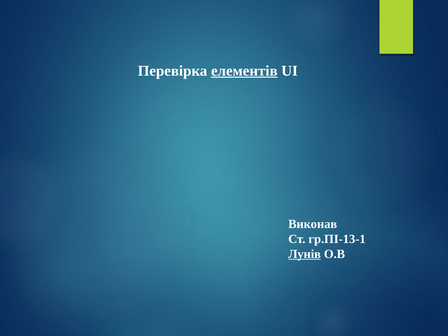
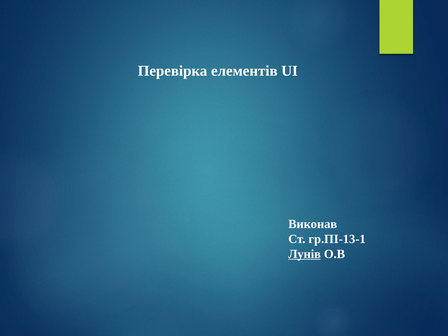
елементів underline: present -> none (244, 71)
